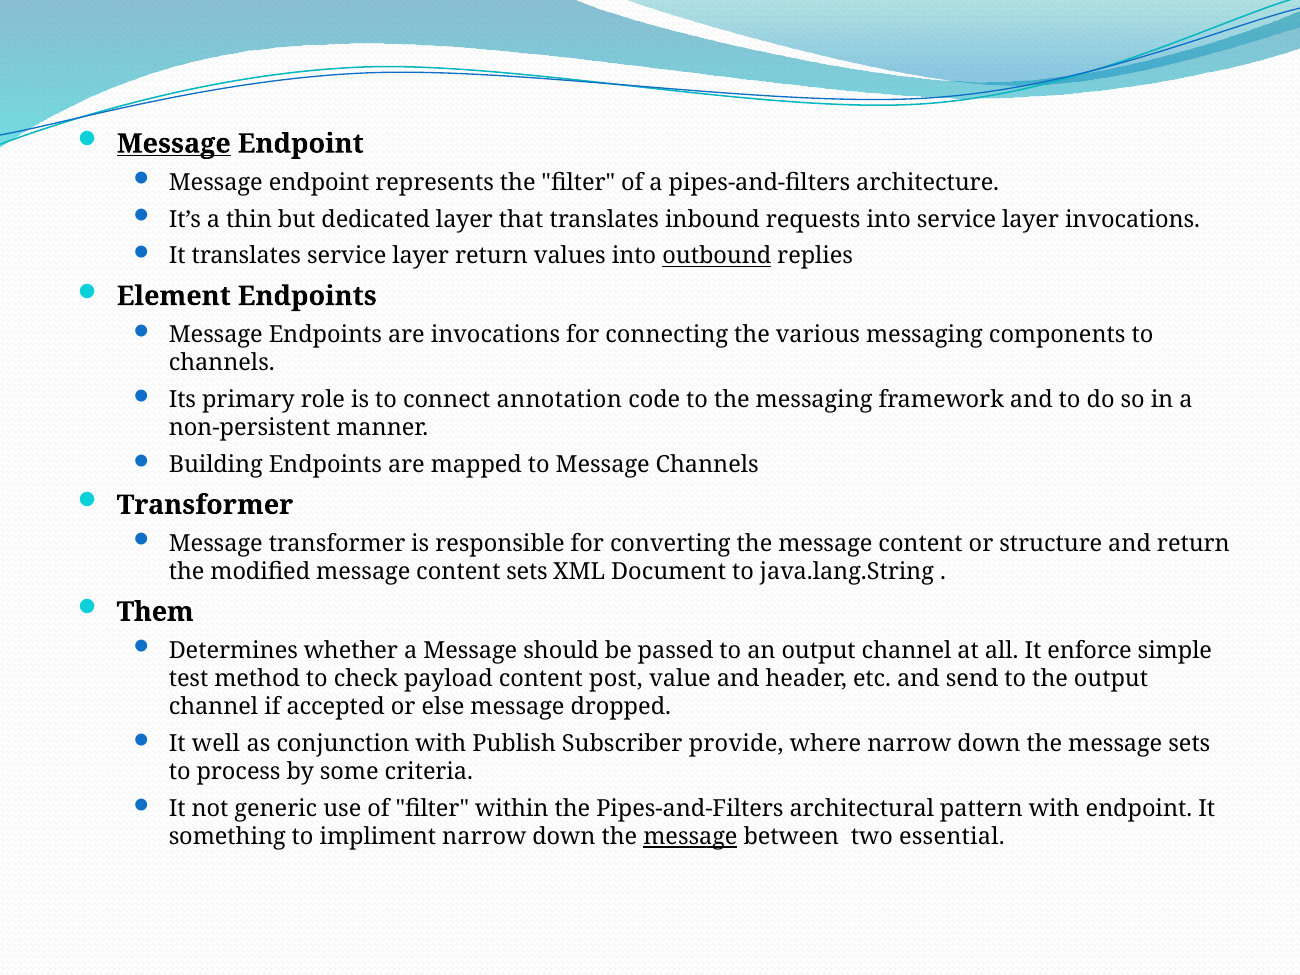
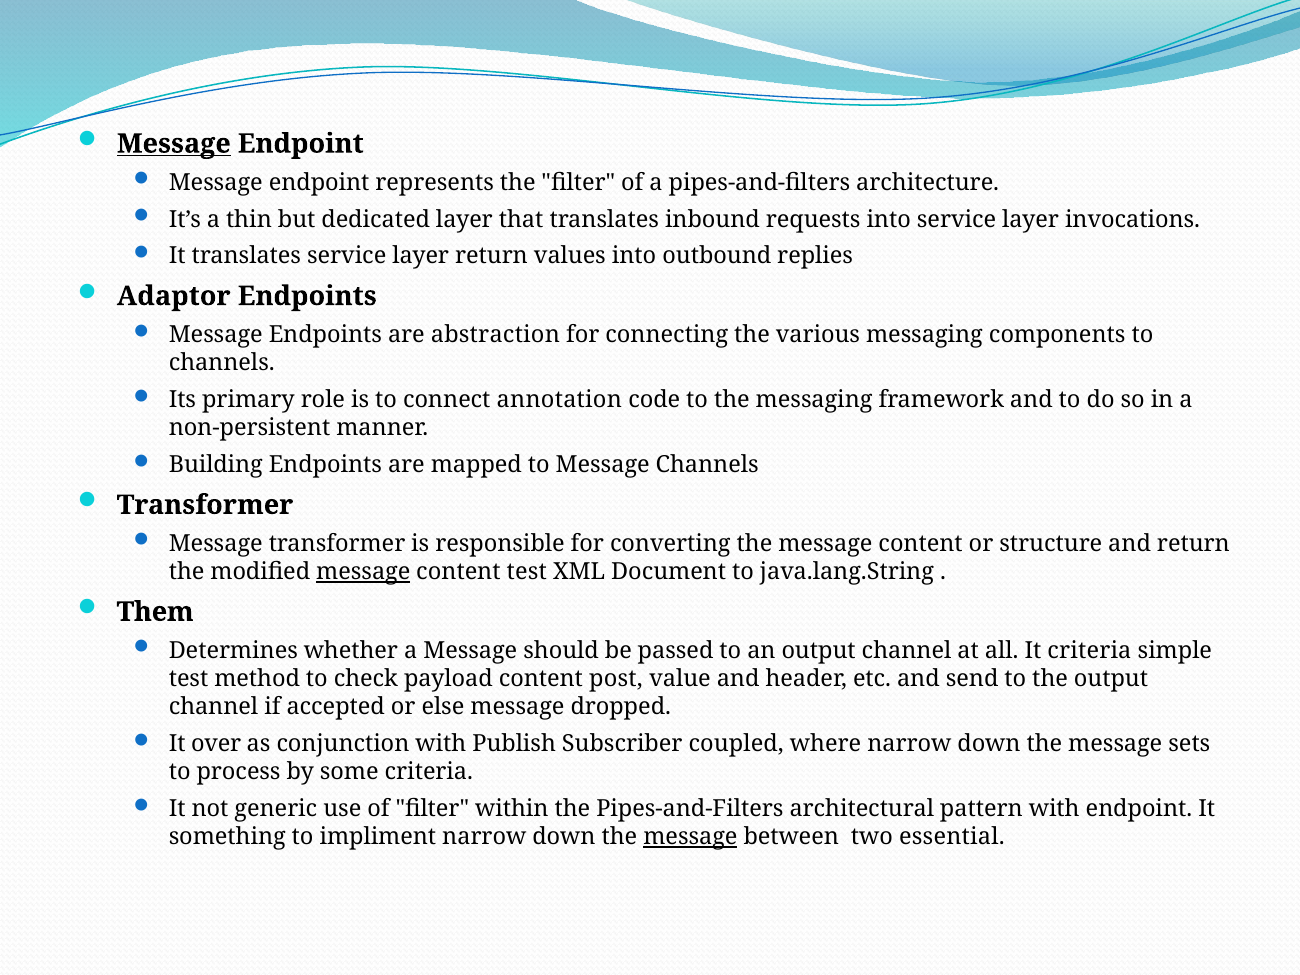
outbound underline: present -> none (717, 256)
Element: Element -> Adaptor (174, 296)
are invocations: invocations -> abstraction (495, 335)
message underline: none -> present (363, 572)
content sets: sets -> test (527, 572)
It enforce: enforce -> criteria (1089, 651)
well: well -> over (216, 744)
provide: provide -> coupled (736, 744)
